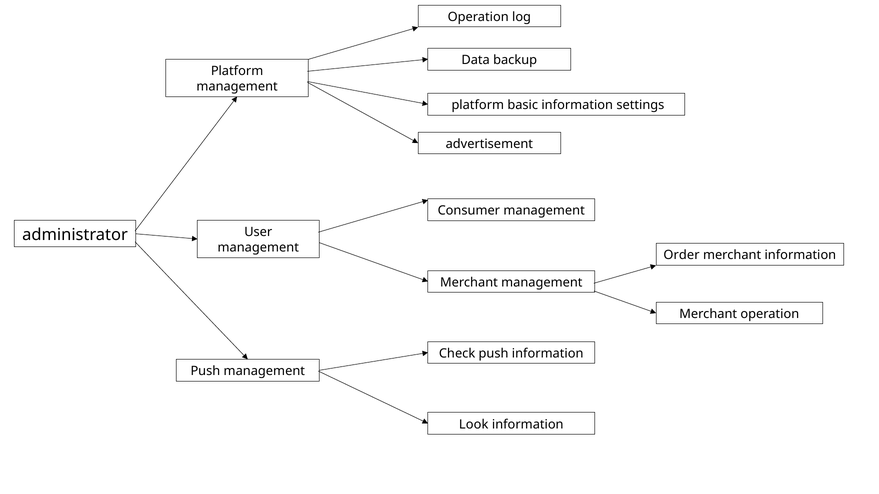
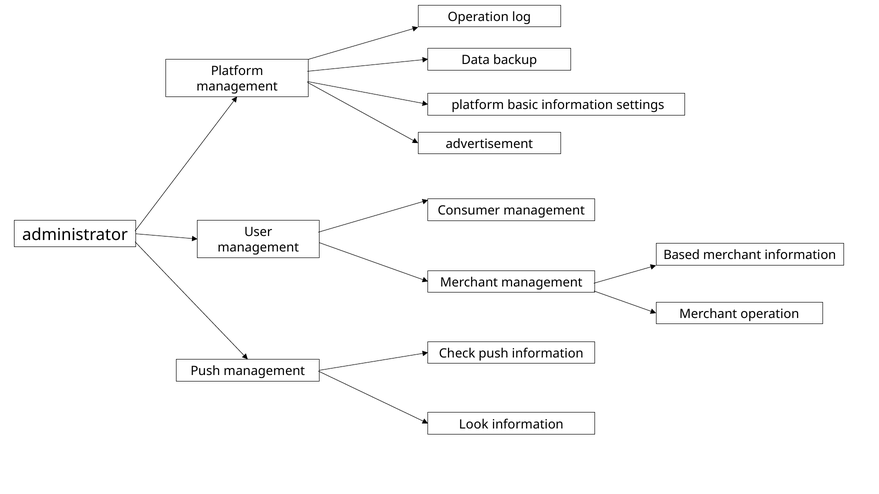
Order: Order -> Based (682, 255)
